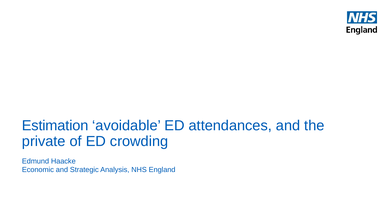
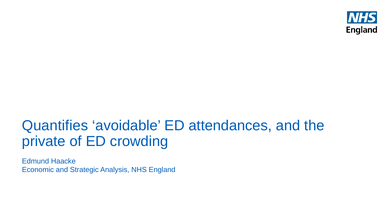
Estimation: Estimation -> Quantifies (55, 126)
